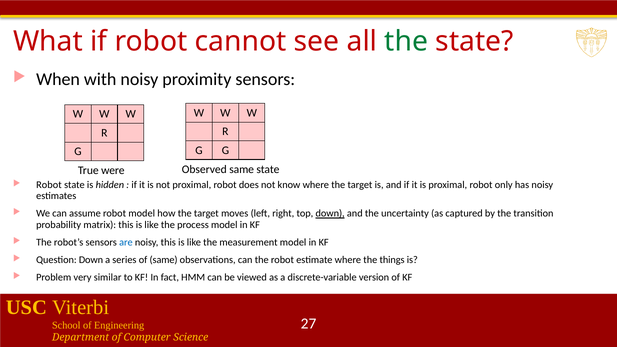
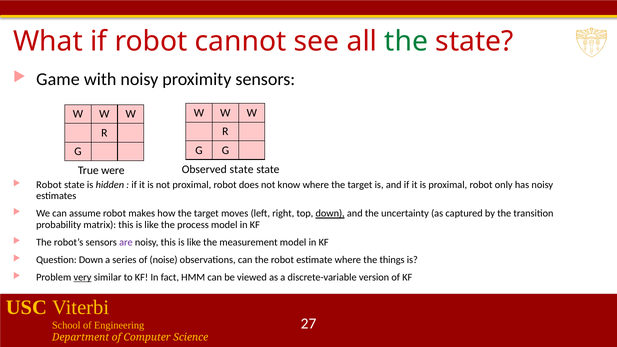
When: When -> Game (58, 79)
Observed same: same -> state (242, 169)
robot model: model -> makes (142, 214)
are colour: blue -> purple (126, 242)
of same: same -> noise (164, 260)
very underline: none -> present (82, 277)
